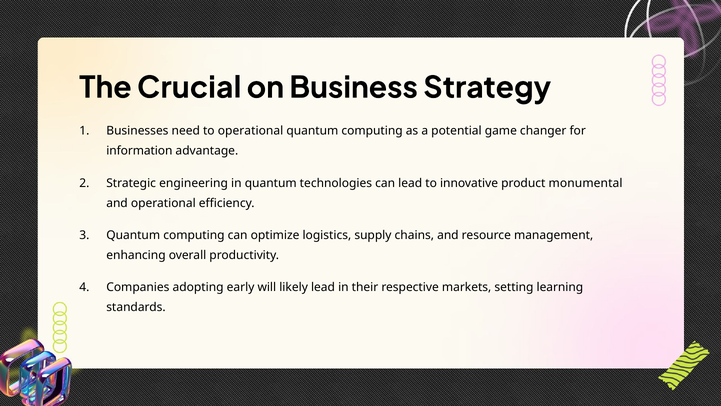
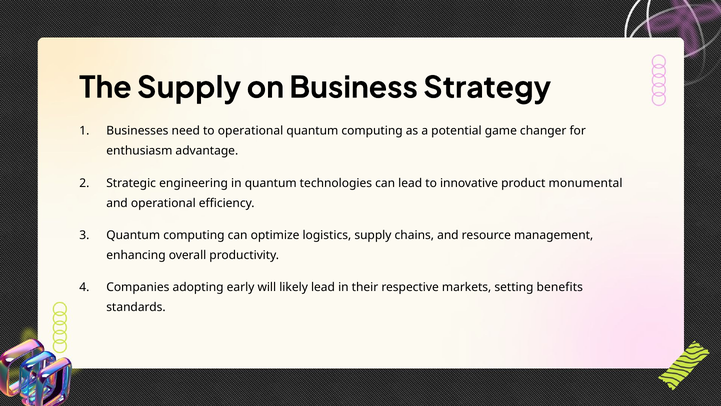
The Crucial: Crucial -> Supply (189, 88)
information: information -> enthusiasm (139, 151)
learning: learning -> benefits (560, 287)
